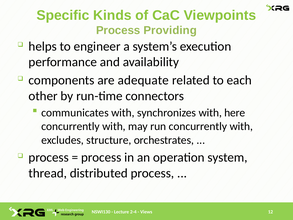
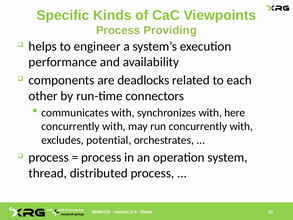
adequate: adequate -> deadlocks (143, 80)
structure: structure -> potential (109, 140)
